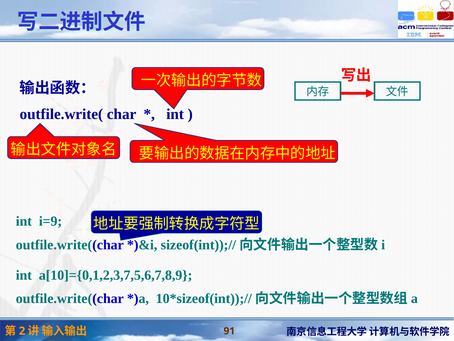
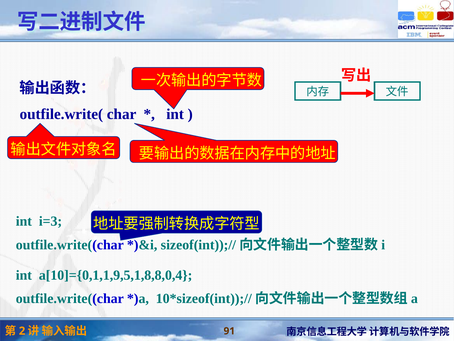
i=9: i=9 -> i=3 (50, 221)
a[10]={0,1,2,3,7,5,6,7,8,9: a[10]={0,1,2,3,7,5,6,7,8,9 -> a[10]={0,1,1,9,5,1,8,8,0,4 (116, 275)
